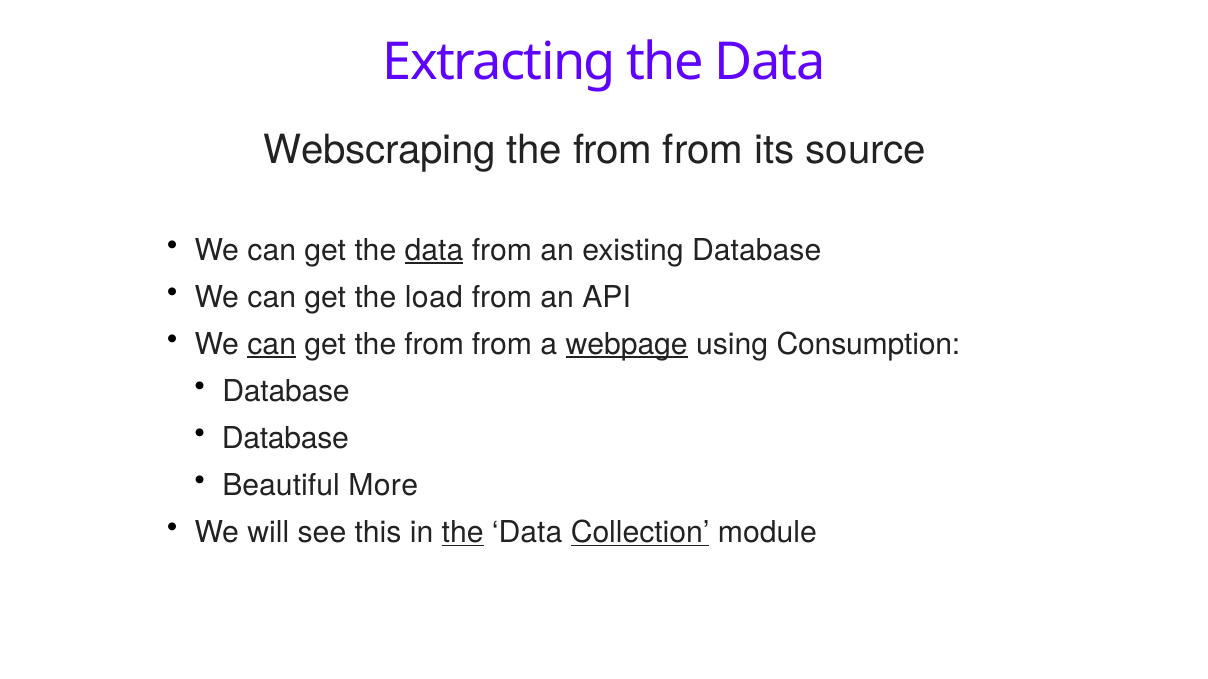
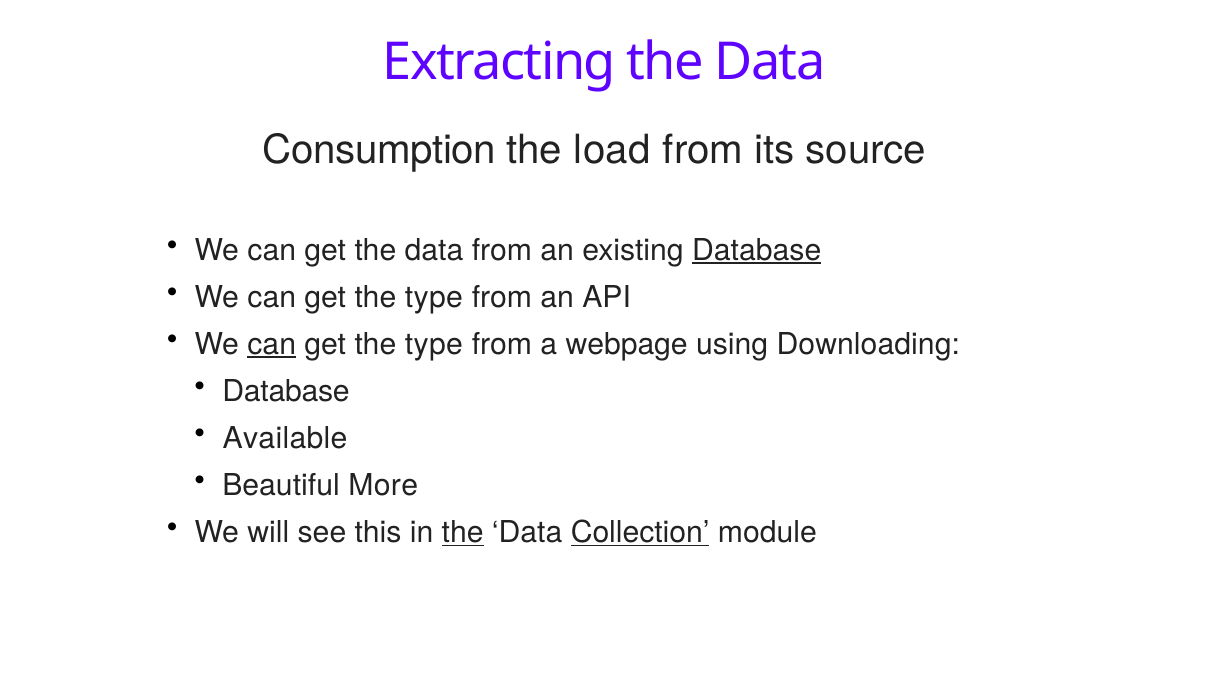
Webscraping: Webscraping -> Consumption (380, 150)
from: from -> load (612, 150)
data underline: present -> none (434, 250)
Database underline: none -> present (757, 250)
load: load -> type (434, 297)
from: from -> type (434, 345)
webpage underline: present -> none (627, 345)
Consumption: Consumption -> Downloading (868, 345)
Database: Database -> Available (285, 439)
